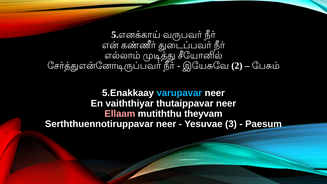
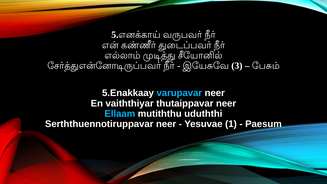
2: 2 -> 3 (237, 66)
Ellaam colour: pink -> light blue (120, 114)
theyvam: theyvam -> uduththi (203, 114)
3: 3 -> 1 (231, 124)
